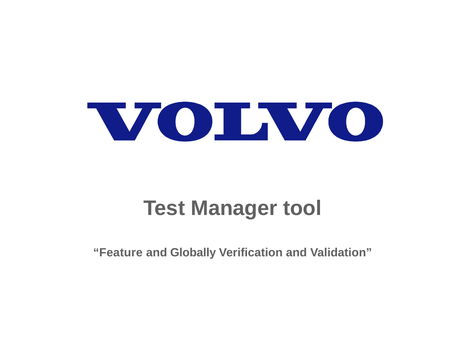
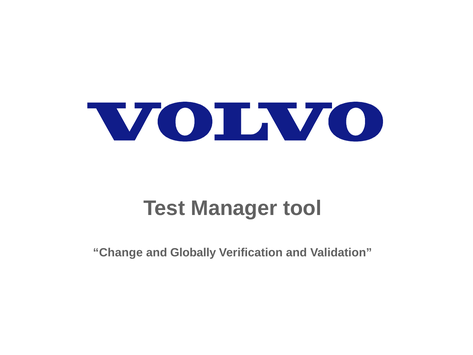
Feature: Feature -> Change (118, 252)
